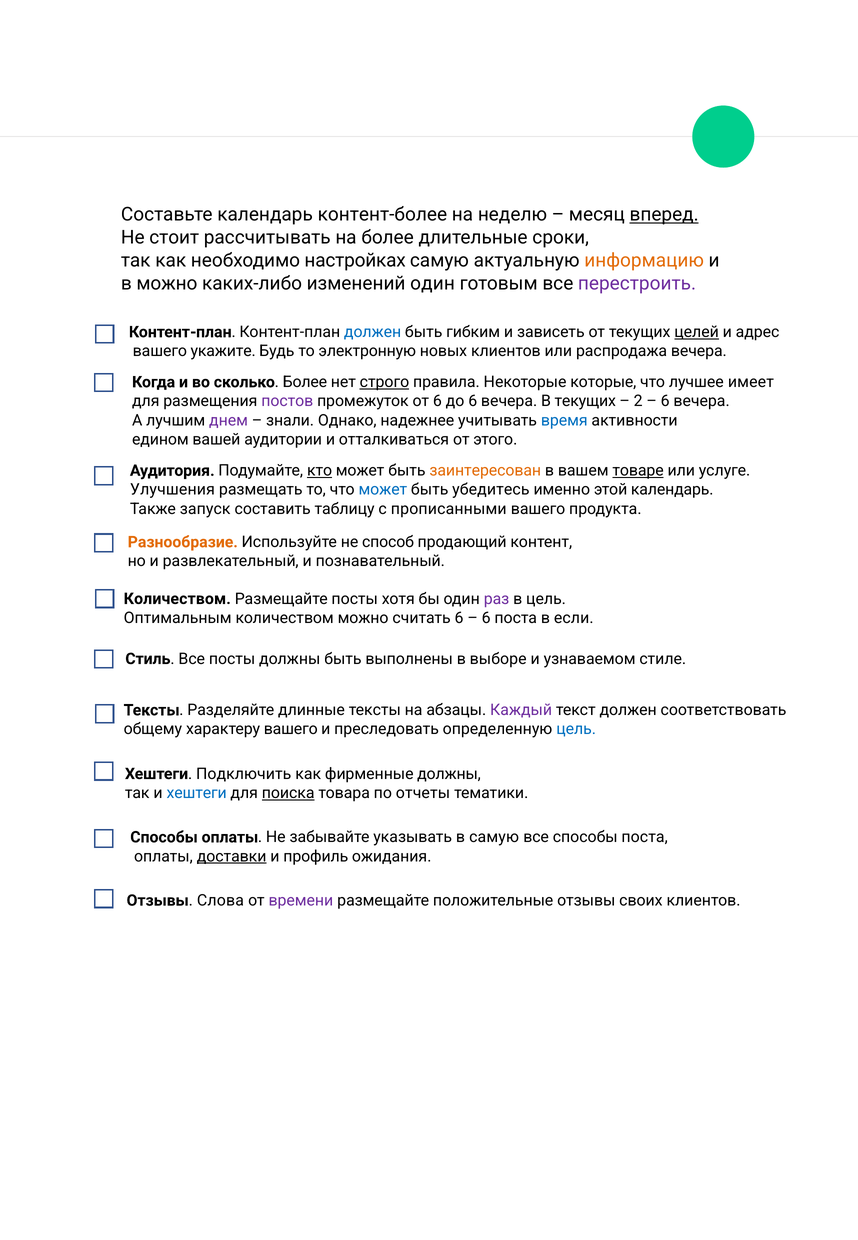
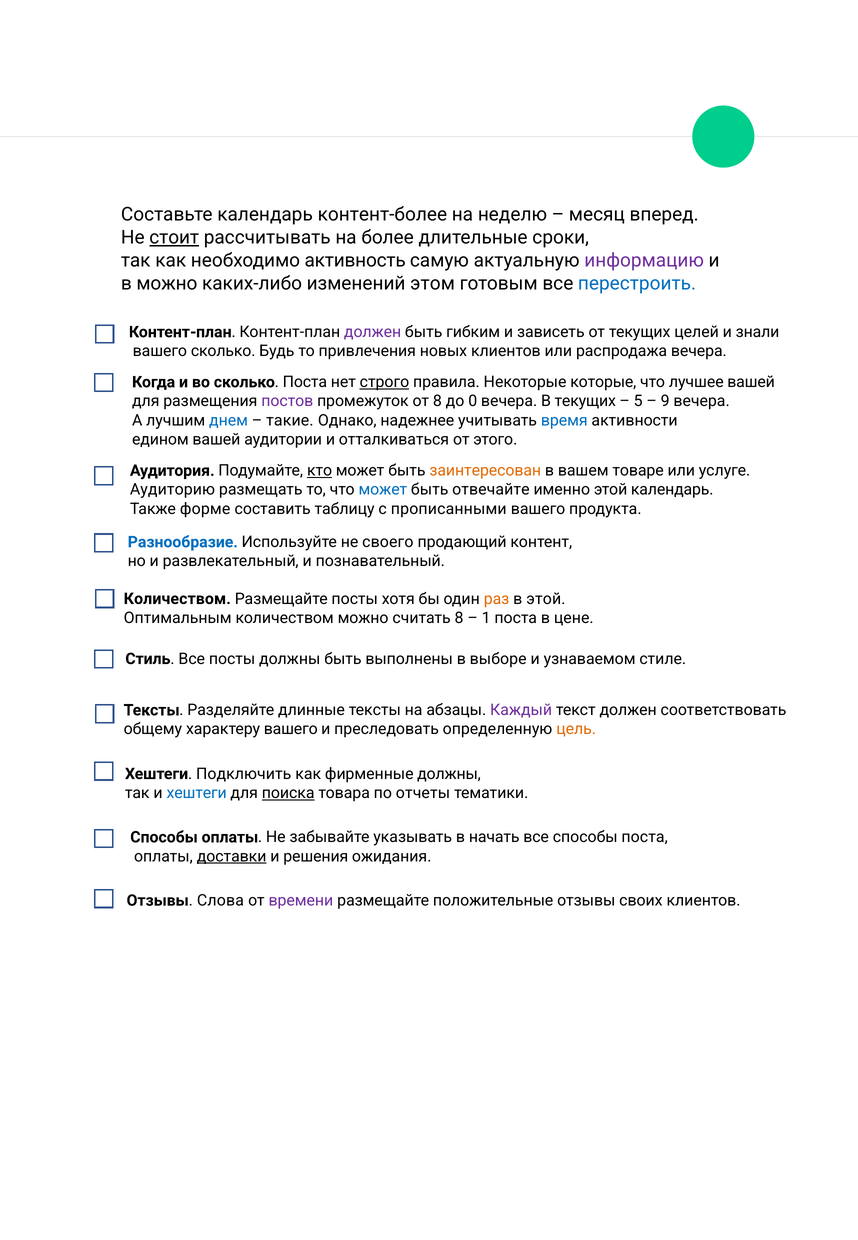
вперед underline: present -> none (664, 215)
стоит underline: none -> present (174, 237)
настройках: настройках -> активность (355, 260)
информацию colour: orange -> purple (644, 260)
изменений один: один -> этом (433, 283)
перестроить colour: purple -> blue (637, 283)
должен colour: blue -> purple (373, 332)
целей underline: present -> none (697, 332)
адрес: адрес -> знали (758, 332)
вашего укажите: укажите -> сколько (223, 351)
электронную: электронную -> привлечения (367, 351)
сколько Более: Более -> Поста (305, 382)
лучшее имеет: имеет -> вашей (751, 382)
от 6: 6 -> 8 (437, 401)
до 6: 6 -> 0 (473, 401)
2: 2 -> 5 (638, 401)
6: 6 -> 9 (665, 401)
днем colour: purple -> blue (229, 420)
знали: знали -> такие (290, 420)
товаре underline: present -> none (638, 470)
Улучшения: Улучшения -> Аудиторию (172, 489)
убедитесь: убедитесь -> отвечайте (491, 489)
запуск: запуск -> форме (205, 509)
Разнообразие colour: orange -> blue (183, 542)
способ: способ -> своего (388, 542)
раз colour: purple -> orange (497, 598)
в цель: цель -> этой (546, 598)
считать 6: 6 -> 8 (459, 618)
6: 6 -> 1 (486, 618)
если: если -> цене (574, 618)
цель colour: blue -> orange (576, 729)
в самую: самую -> начать (494, 837)
профиль: профиль -> решения (316, 856)
